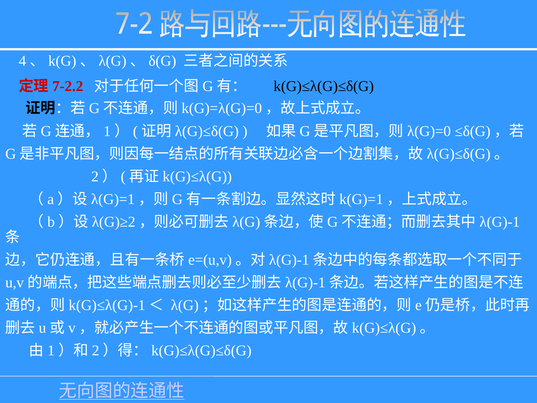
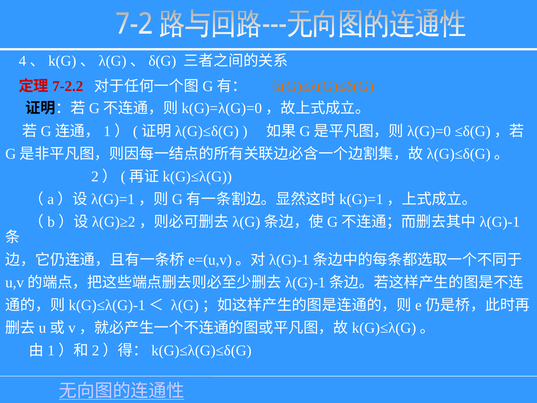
k(G)≤λ(G)≤δ(G colour: black -> orange (324, 86)
